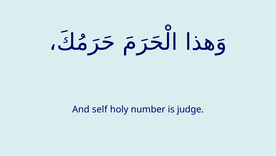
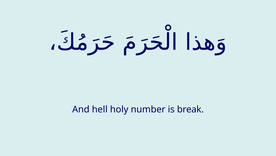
self: self -> hell (100, 109)
judge: judge -> break (190, 109)
